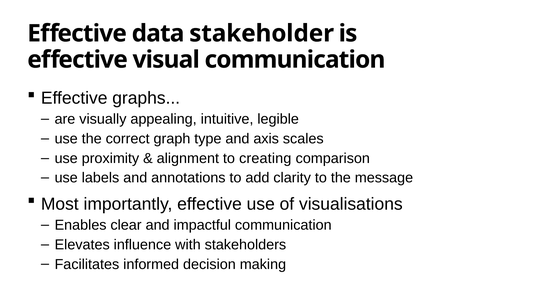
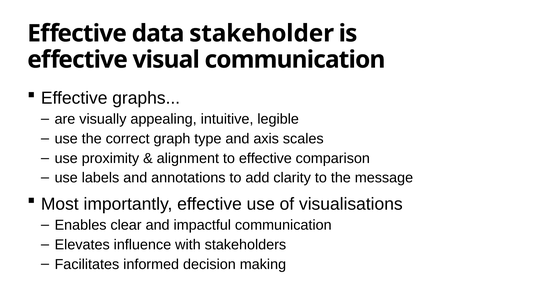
to creating: creating -> effective (265, 158)
